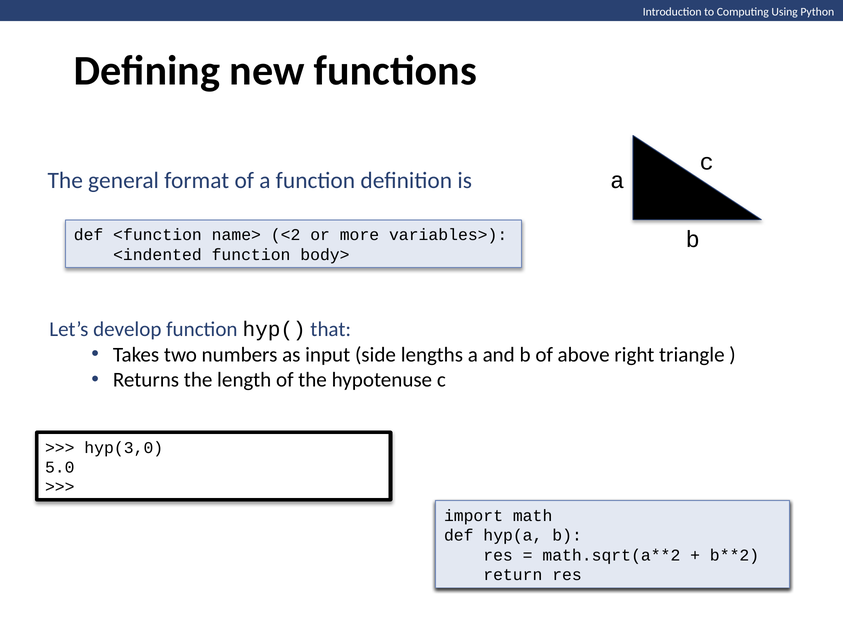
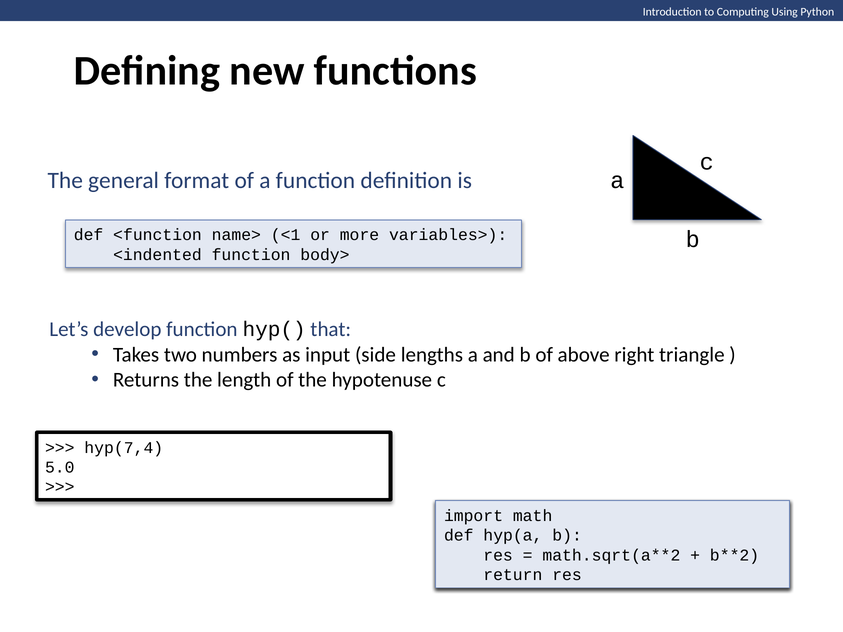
<2: <2 -> <1 (286, 235)
hyp(3,0: hyp(3,0 -> hyp(7,4 (124, 448)
